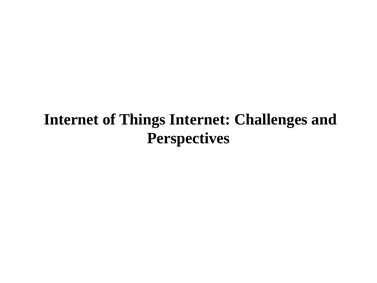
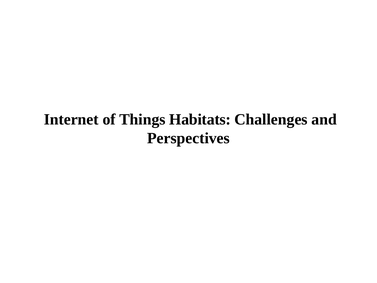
Things Internet: Internet -> Habitats (200, 119)
